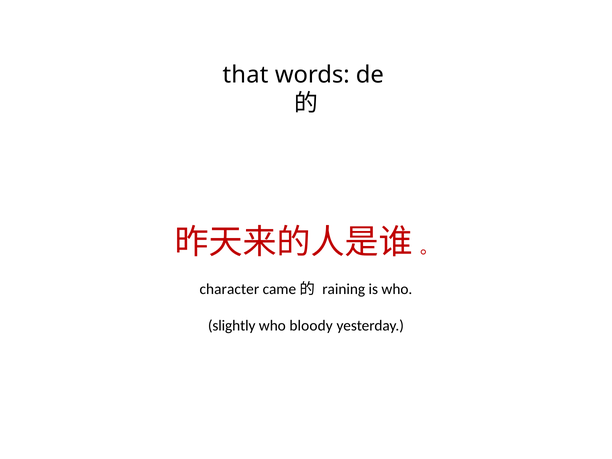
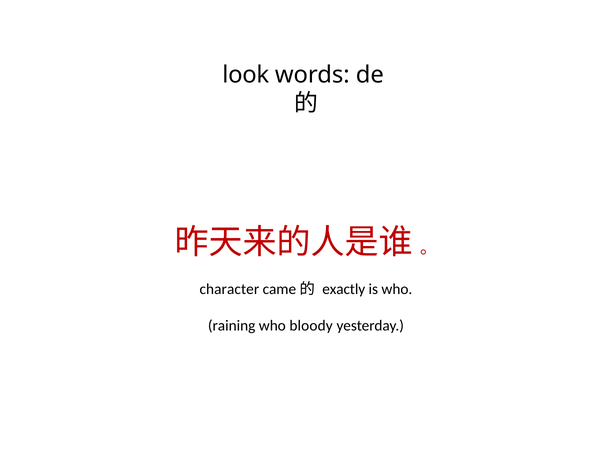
that: that -> look (246, 75)
raining: raining -> exactly (344, 289)
slightly: slightly -> raining (232, 326)
